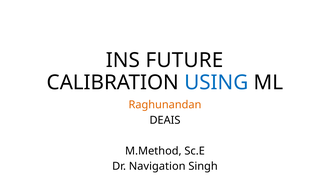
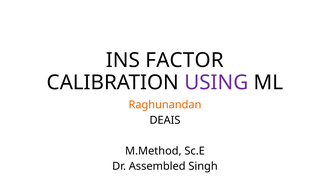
FUTURE: FUTURE -> FACTOR (185, 60)
USING colour: blue -> purple (216, 82)
Navigation: Navigation -> Assembled (157, 166)
